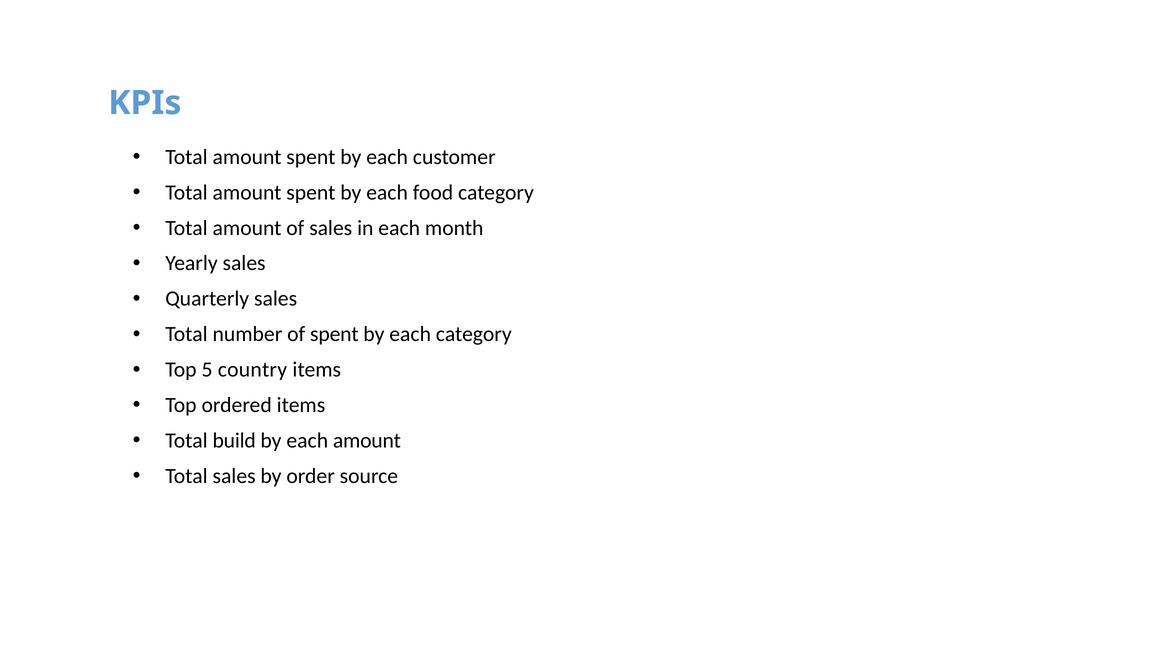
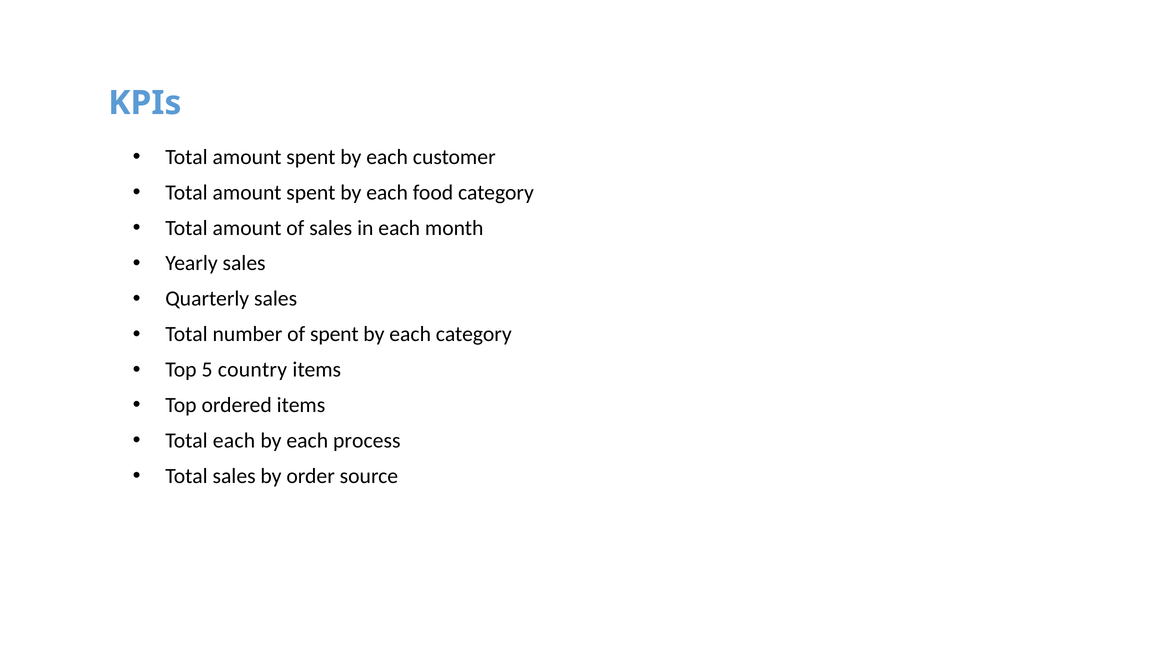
Total build: build -> each (234, 441)
each amount: amount -> process (367, 441)
